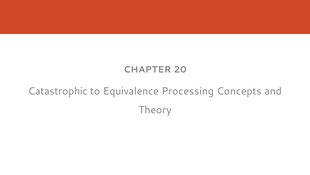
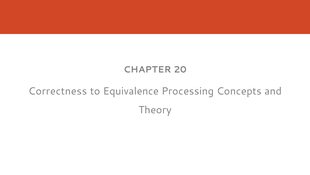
Catastrophic: Catastrophic -> Correctness (58, 91)
